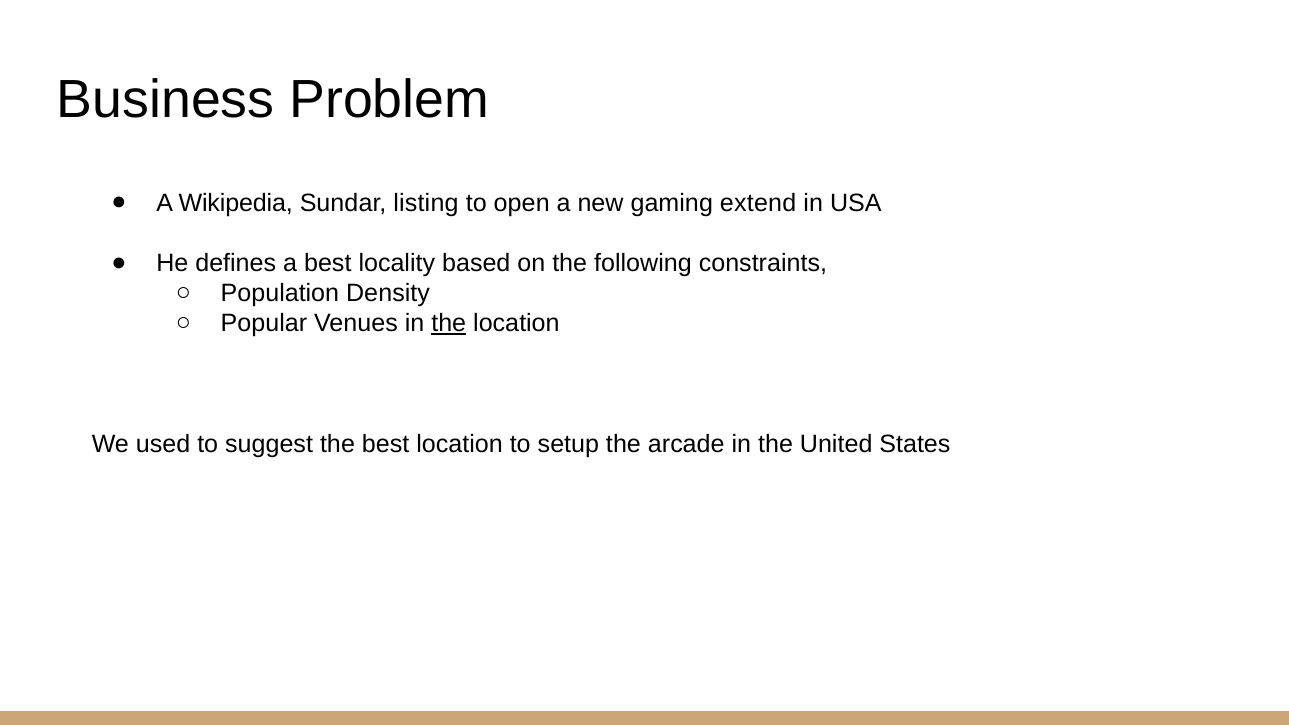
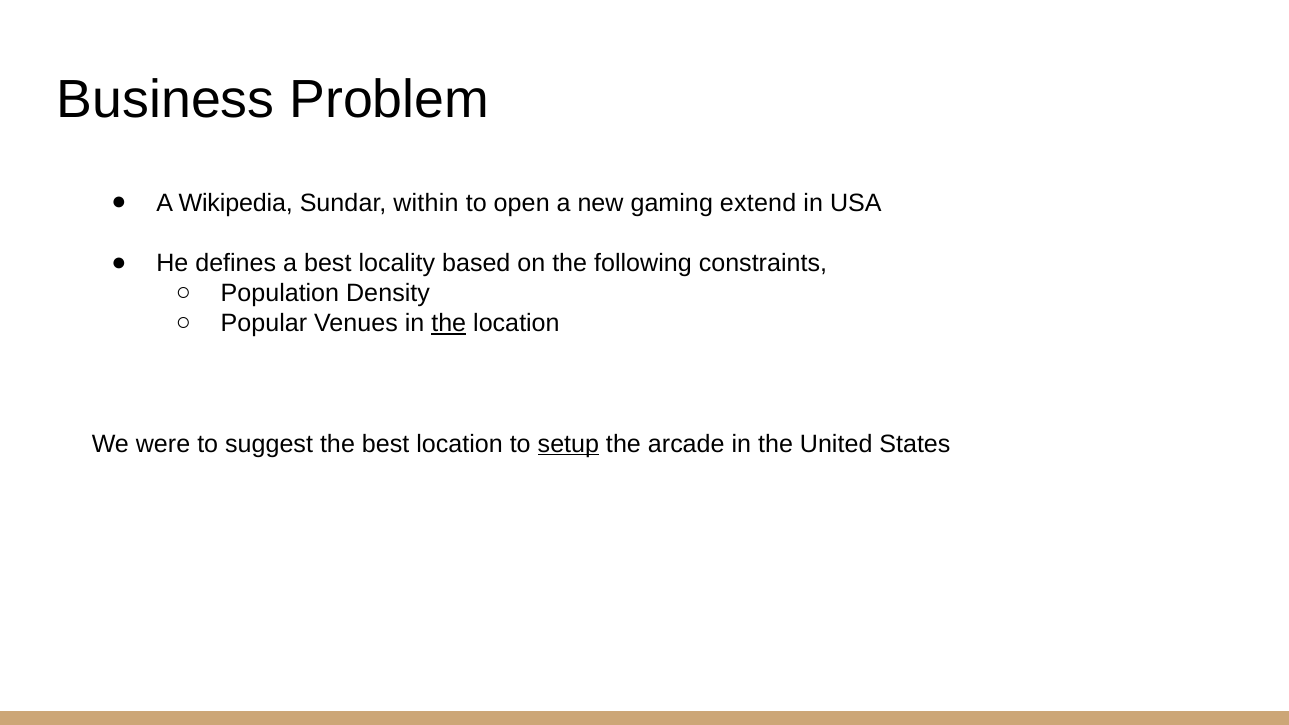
listing: listing -> within (426, 203)
used: used -> were (163, 444)
setup underline: none -> present (568, 444)
